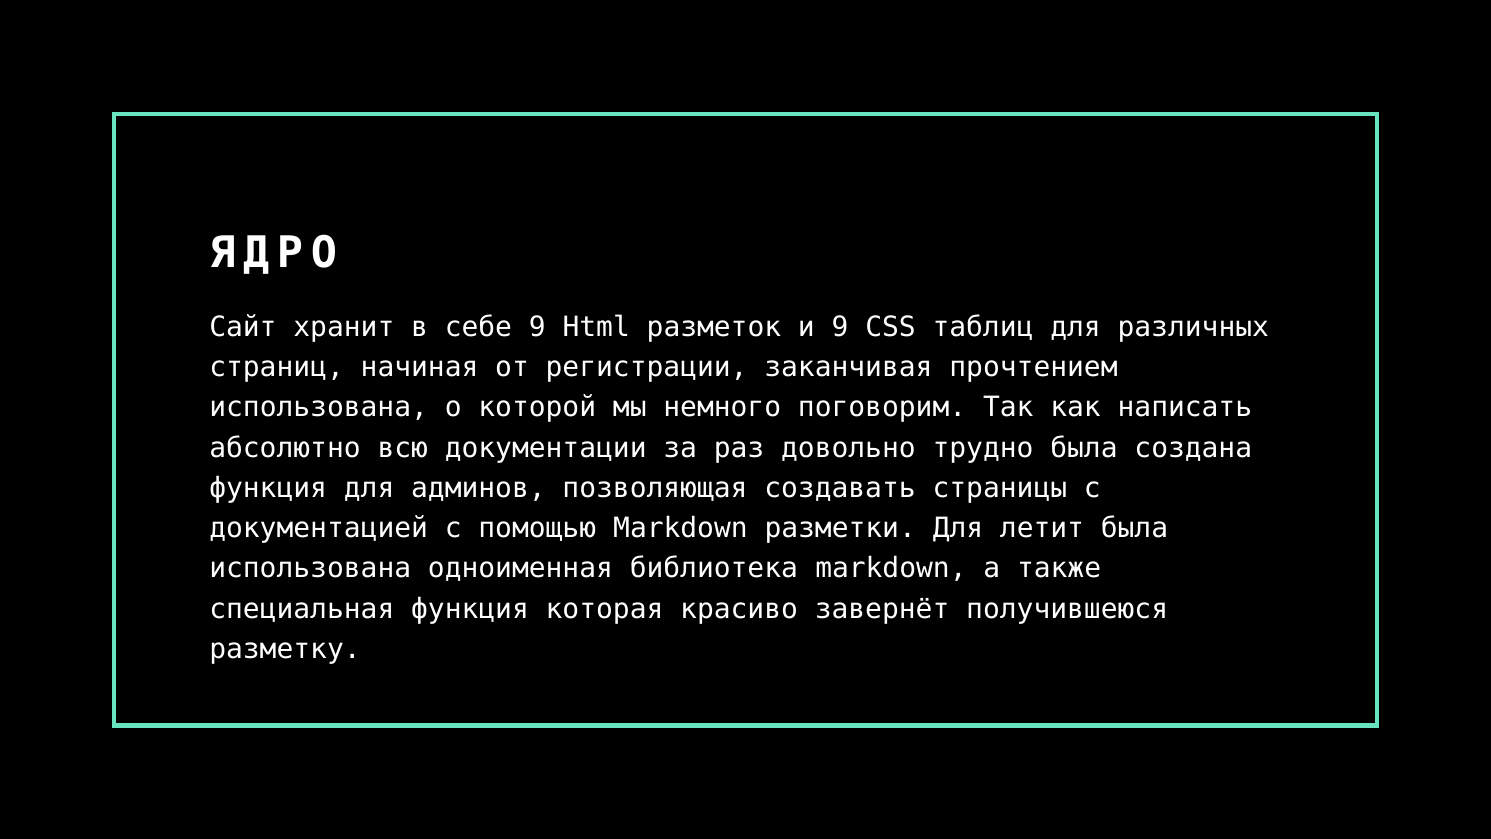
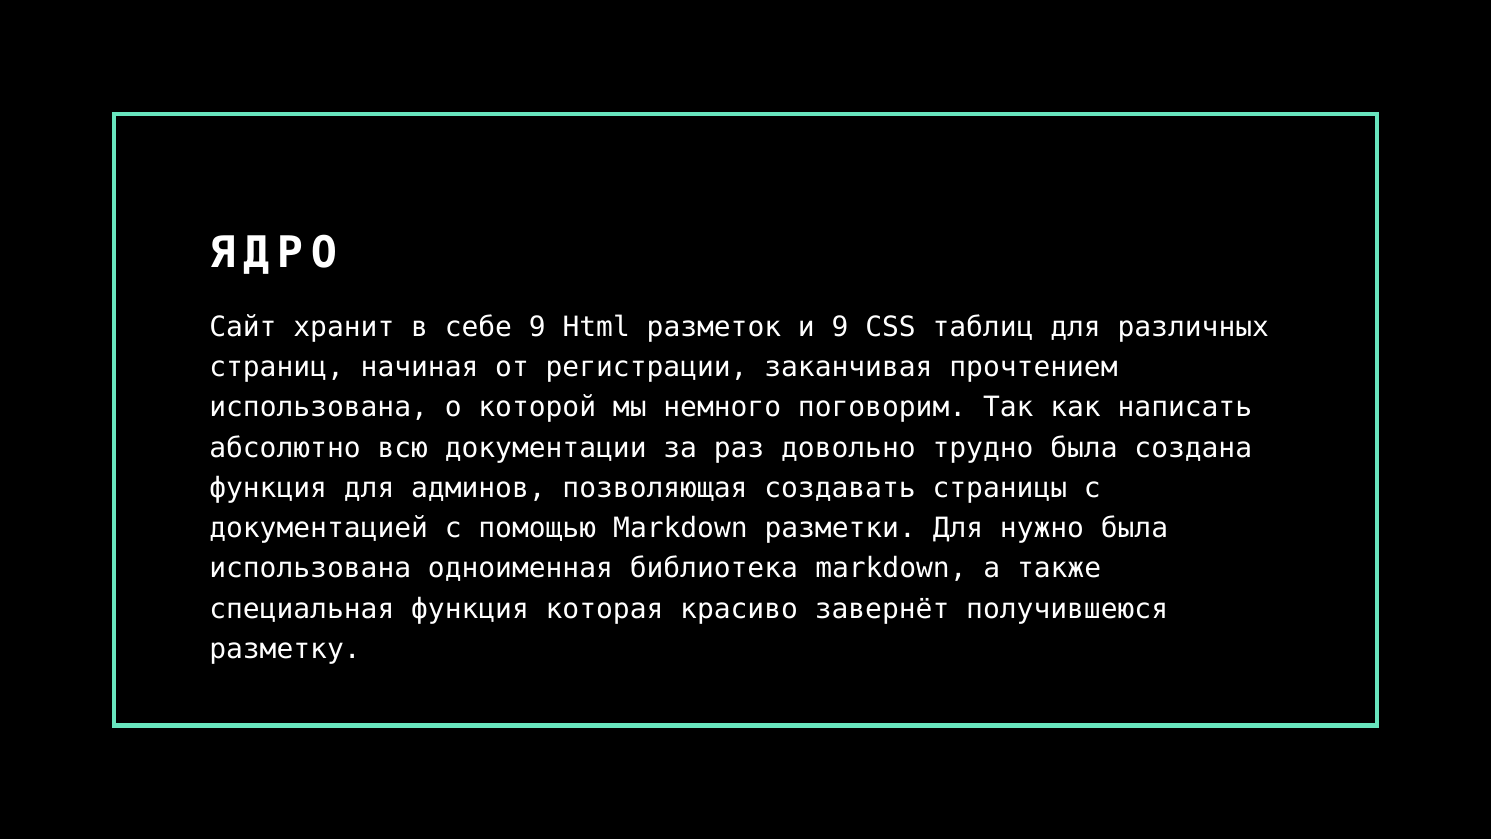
летит: летит -> нужно (1042, 528)
